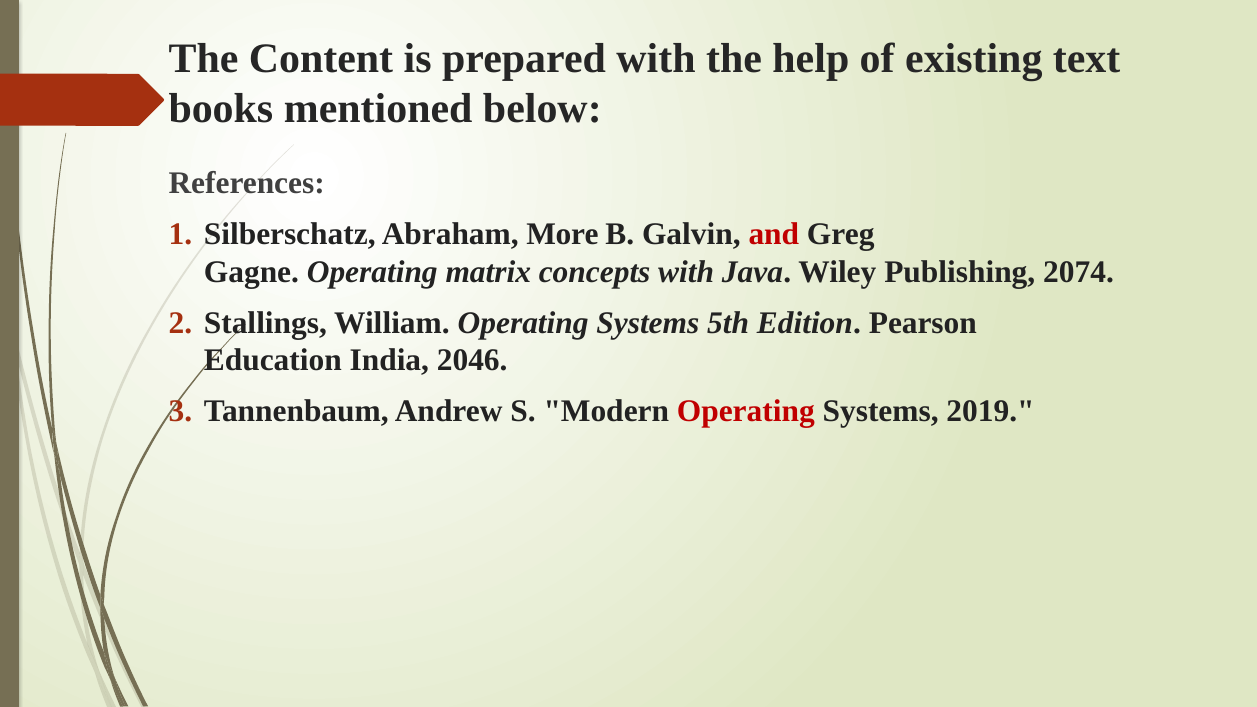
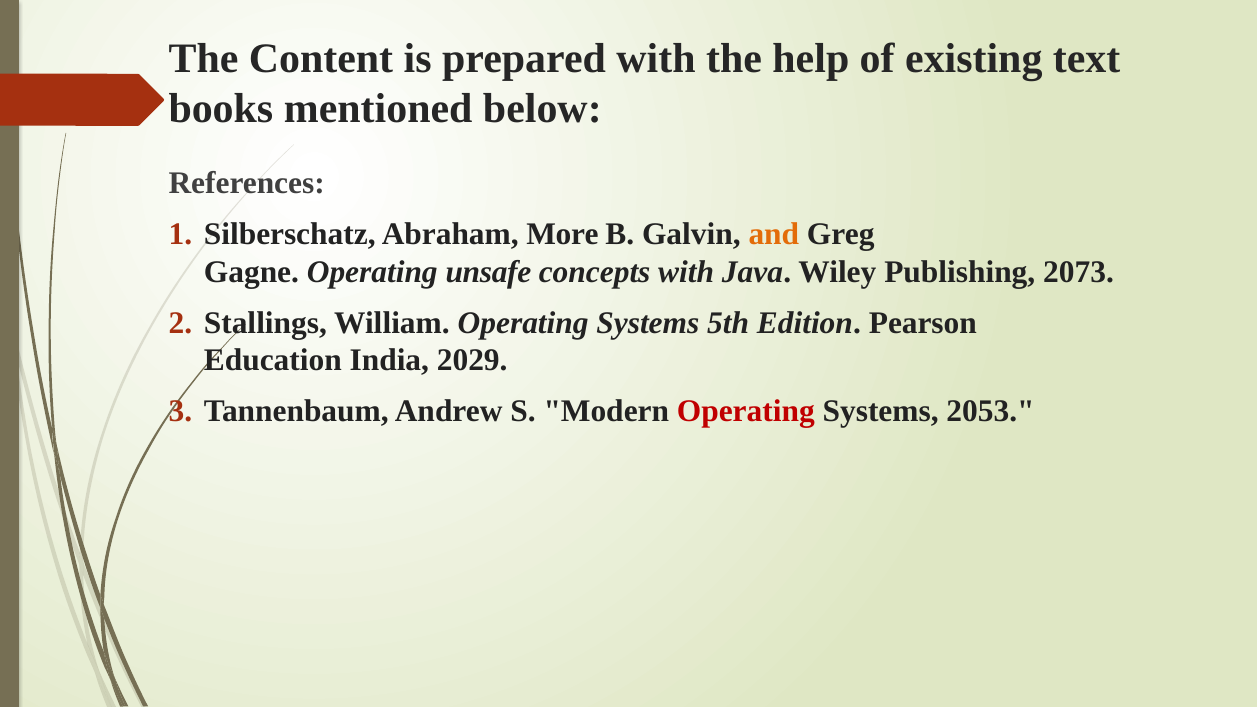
and colour: red -> orange (774, 234)
matrix: matrix -> unsafe (488, 272)
2074: 2074 -> 2073 (1079, 272)
2046: 2046 -> 2029 (472, 361)
2019: 2019 -> 2053 (991, 411)
